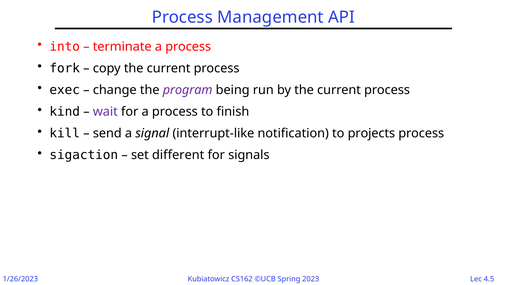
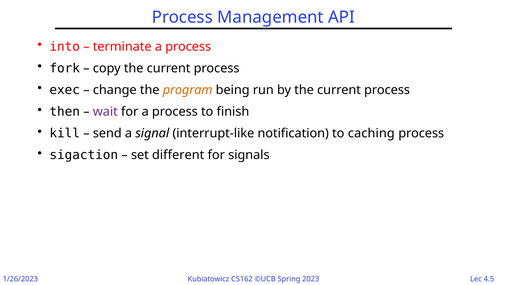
program colour: purple -> orange (188, 90)
kind: kind -> then (65, 112)
projects: projects -> caching (371, 133)
